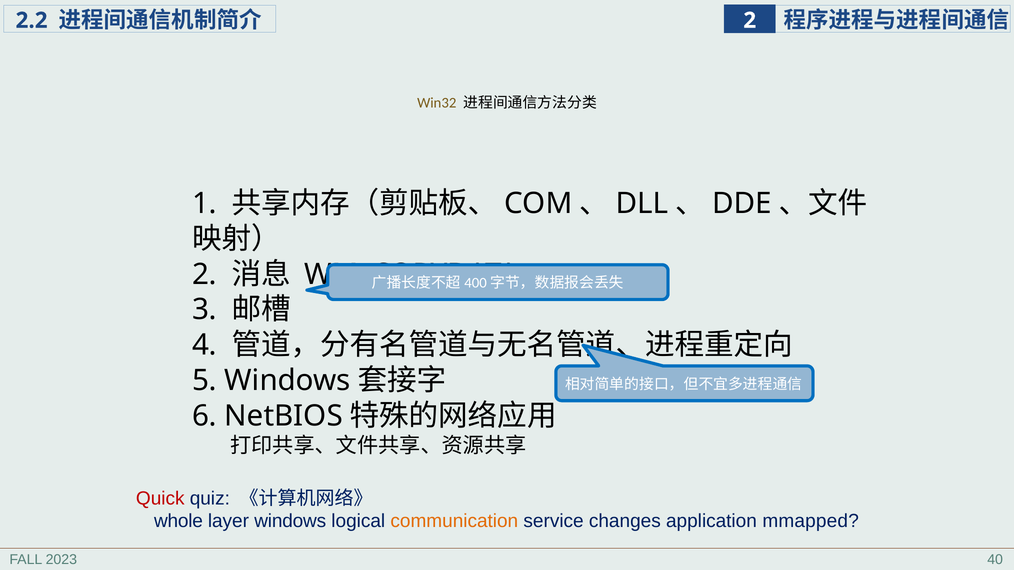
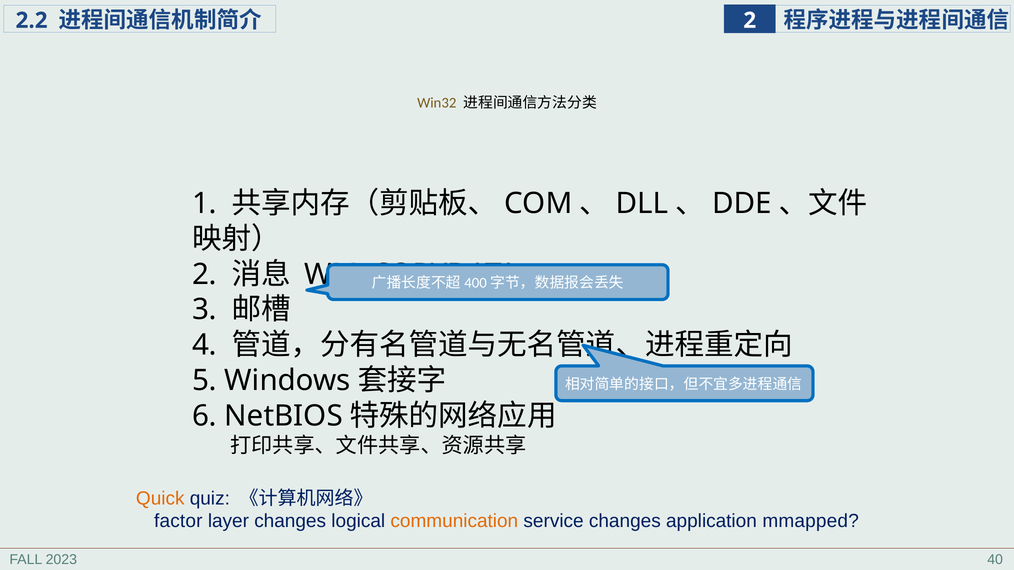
Quick colour: red -> orange (160, 499)
whole: whole -> factor (178, 522)
layer windows: windows -> changes (290, 522)
